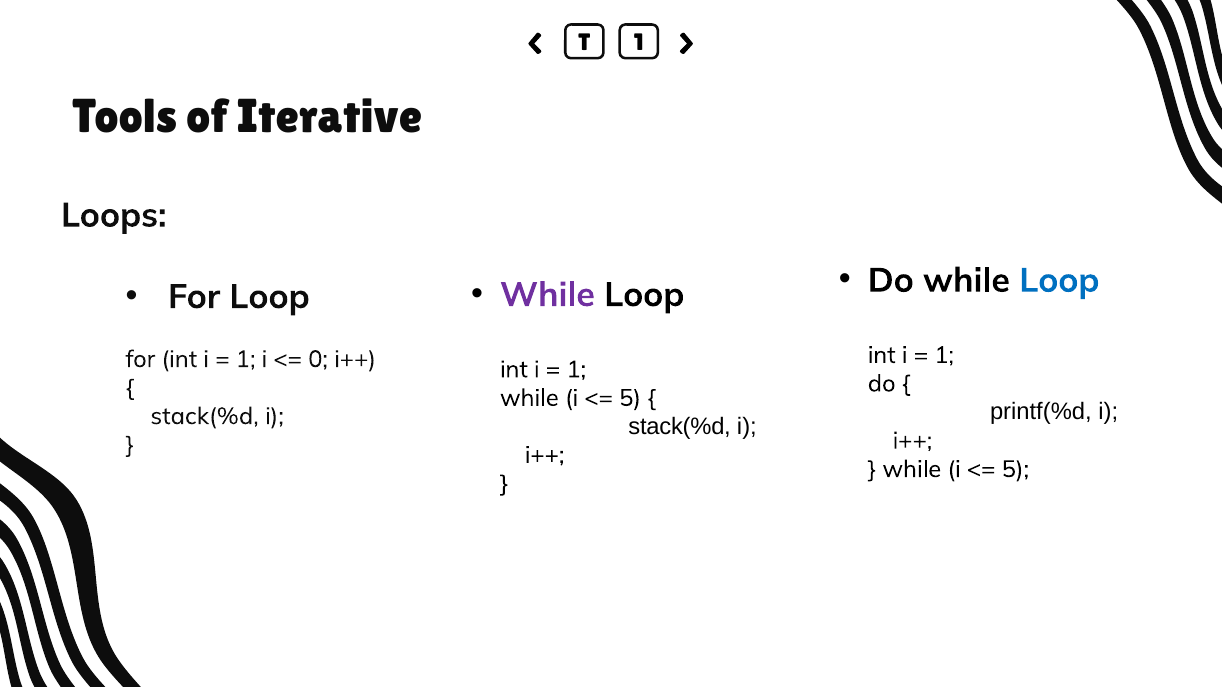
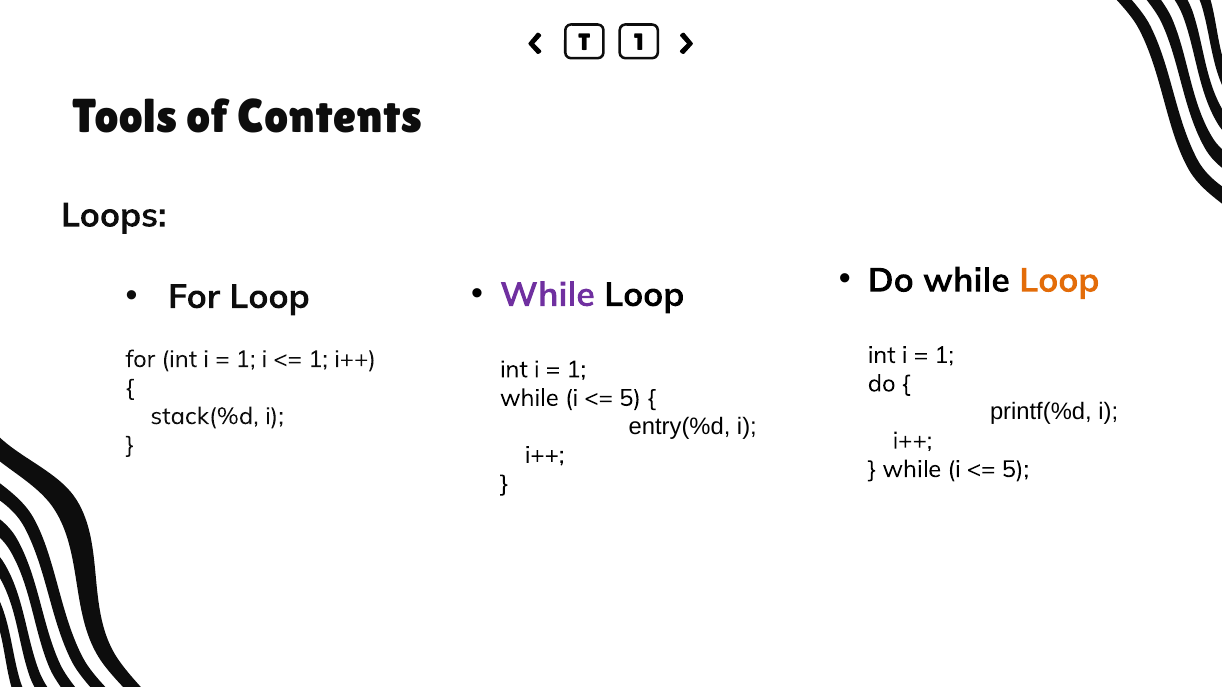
Iterative: Iterative -> Contents (330, 117)
Loop colour: blue -> orange (1059, 281)
0: 0 -> 1 (318, 359)
stack(%d: stack(%d -> entry(%d (680, 427)
